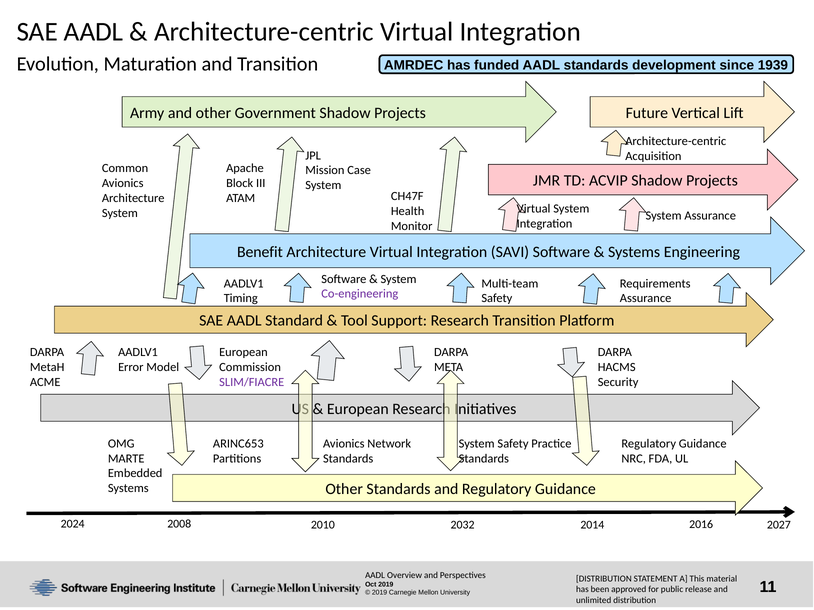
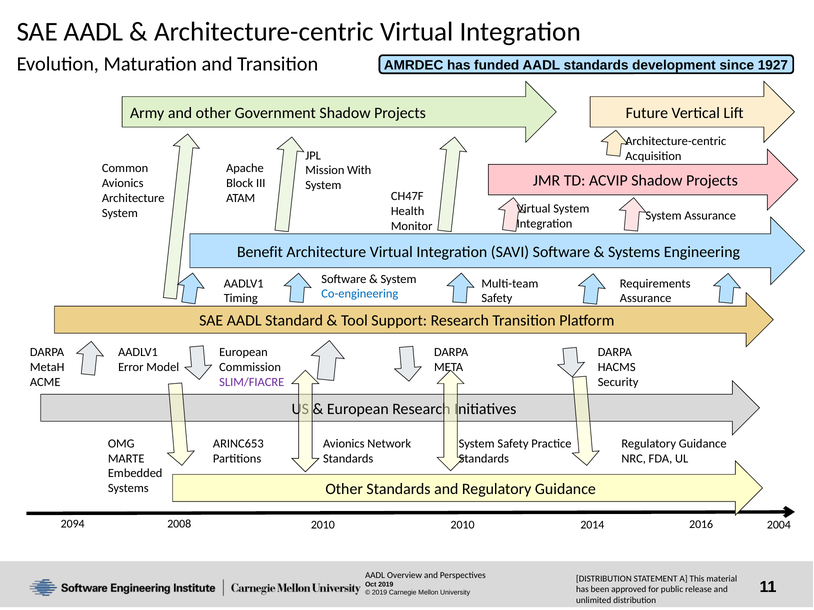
1939: 1939 -> 1927 (773, 65)
Case: Case -> With (359, 171)
Co-engineering colour: purple -> blue (360, 294)
2024: 2024 -> 2094 (73, 524)
2010 2032: 2032 -> 2010 (463, 525)
2027: 2027 -> 2004 (779, 525)
